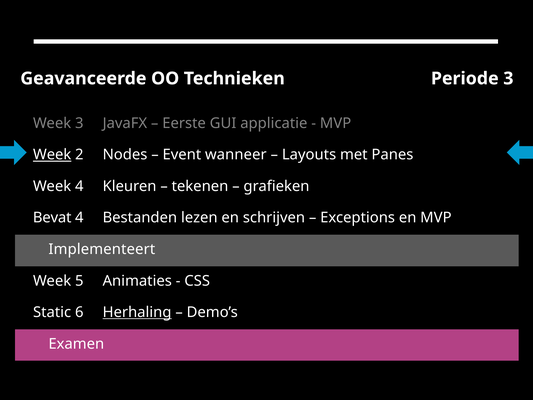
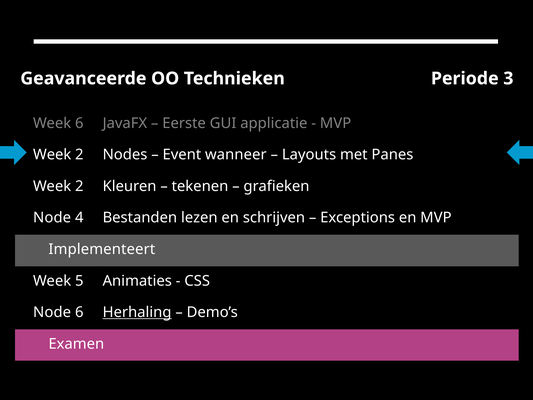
Week 3: 3 -> 6 (79, 123)
Week underline: present -> none (52, 155)
4: 4 -> 2 (79, 186)
Bevat: Bevat -> Node (52, 218)
Static: Static -> Node (52, 312)
